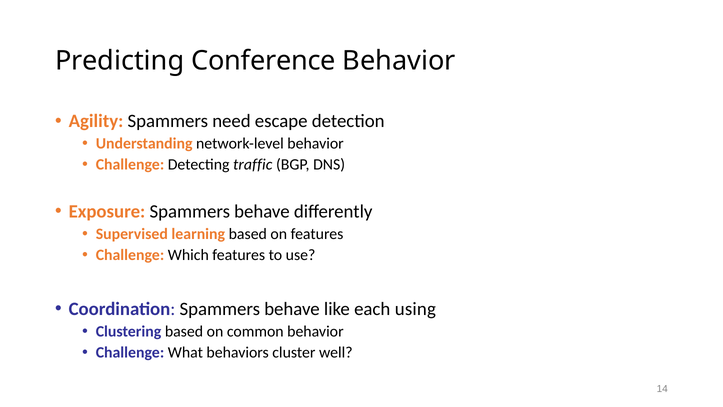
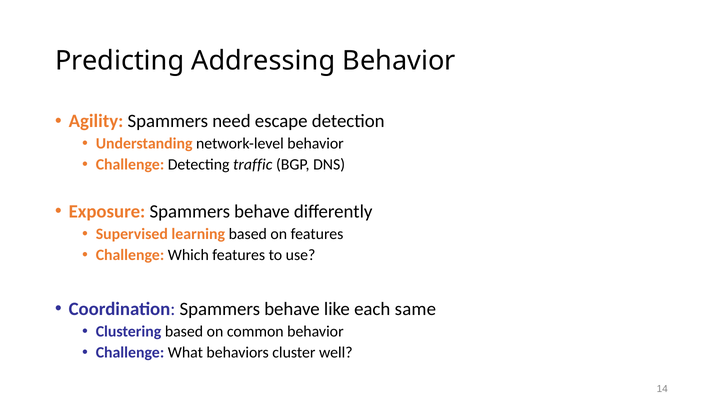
Conference: Conference -> Addressing (263, 61)
using: using -> same (415, 309)
